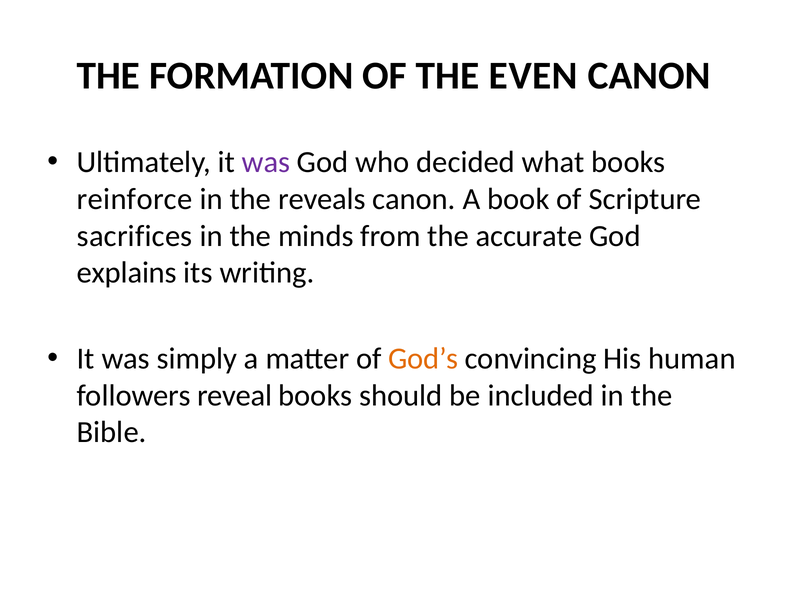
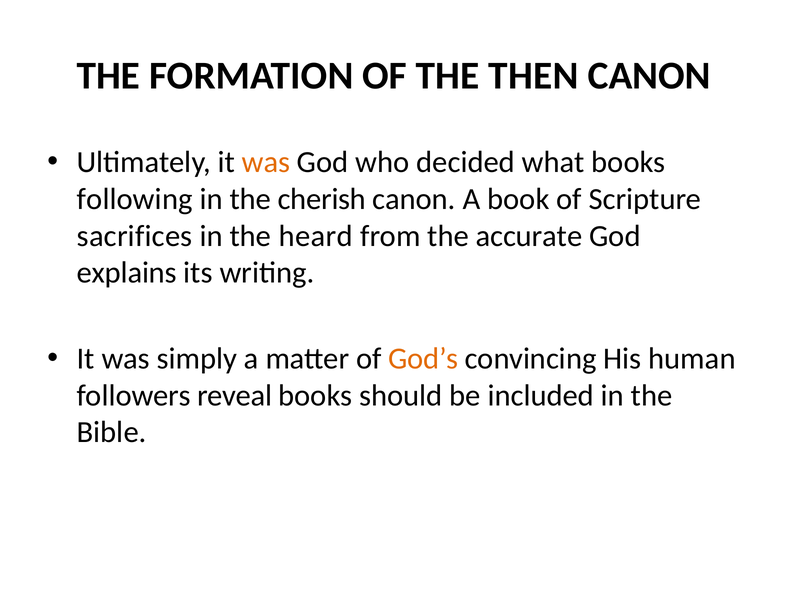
EVEN: EVEN -> THEN (533, 76)
was colour: purple -> orange (266, 162)
reinforce: reinforce -> following (135, 199)
reveals: reveals -> cherish (322, 199)
minds: minds -> heard (316, 236)
